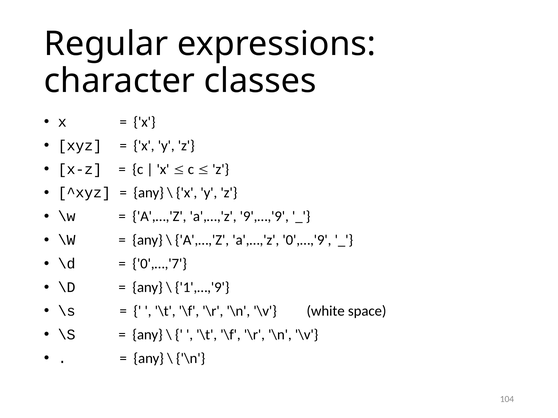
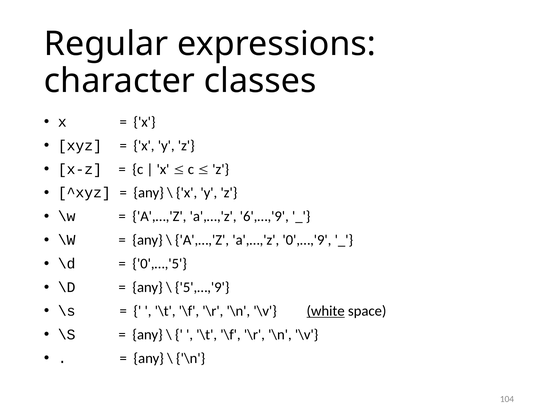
9',…,'9: 9',…,'9 -> 6',…,'9 (264, 217)
0',…,'7: 0',…,'7 -> 0',…,'5 (160, 264)
1',…,'9: 1',…,'9 -> 5',…,'9 (202, 288)
white underline: none -> present (326, 311)
